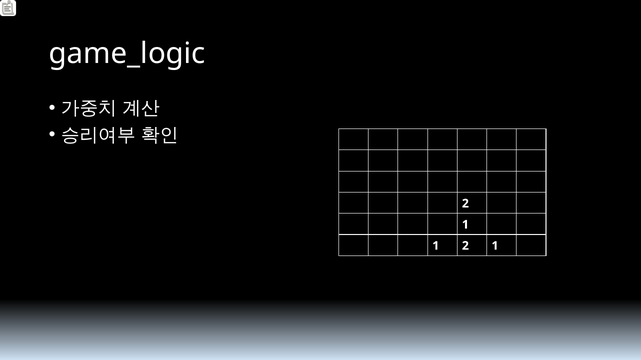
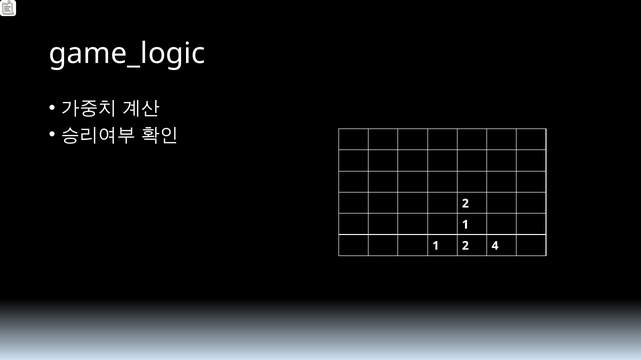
1 2 1: 1 -> 4 (495, 246)
